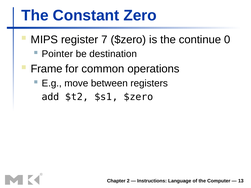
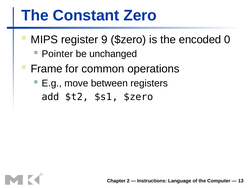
7: 7 -> 9 (104, 40)
continue: continue -> encoded (200, 40)
destination: destination -> unchanged (113, 54)
